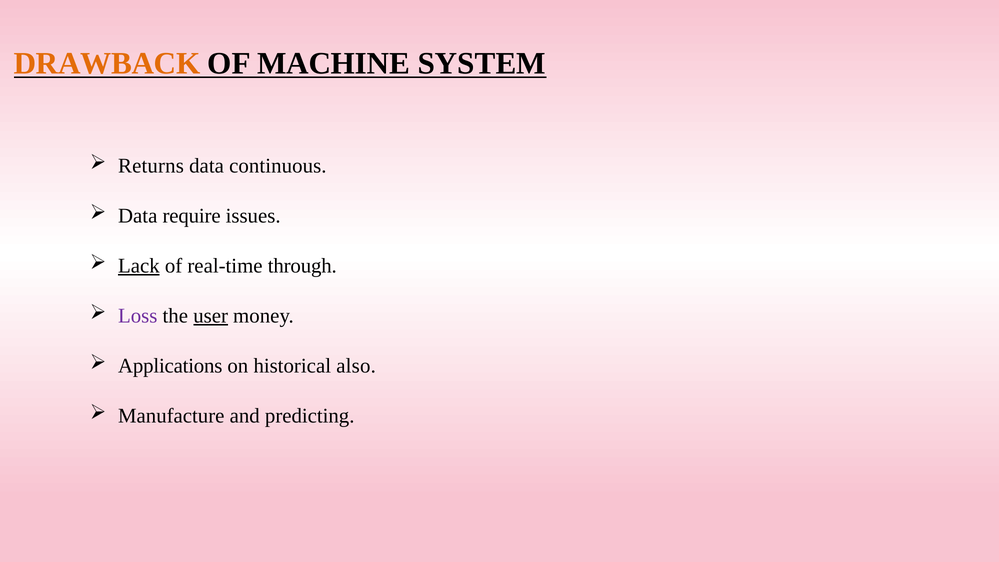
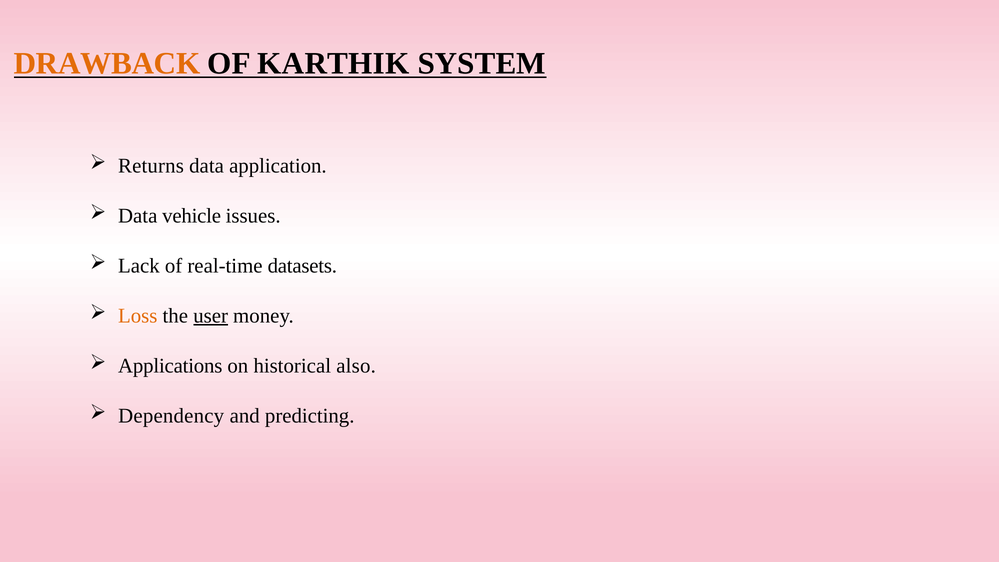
MACHINE: MACHINE -> KARTHIK (333, 63)
continuous: continuous -> application (278, 166)
require: require -> vehicle (192, 216)
Lack underline: present -> none (139, 266)
through: through -> datasets (302, 266)
Loss colour: purple -> orange (138, 316)
Manufacture: Manufacture -> Dependency (171, 416)
